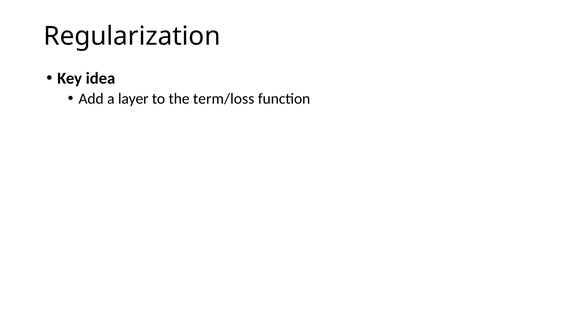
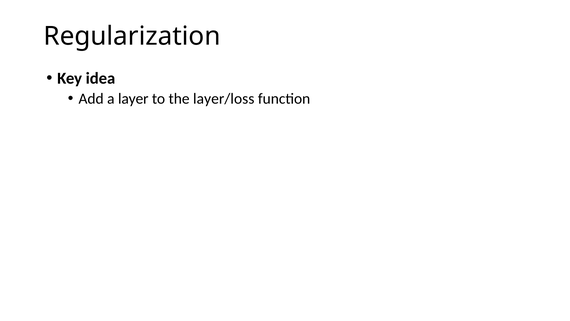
term/loss: term/loss -> layer/loss (224, 99)
